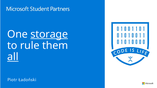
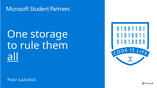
storage underline: present -> none (49, 34)
